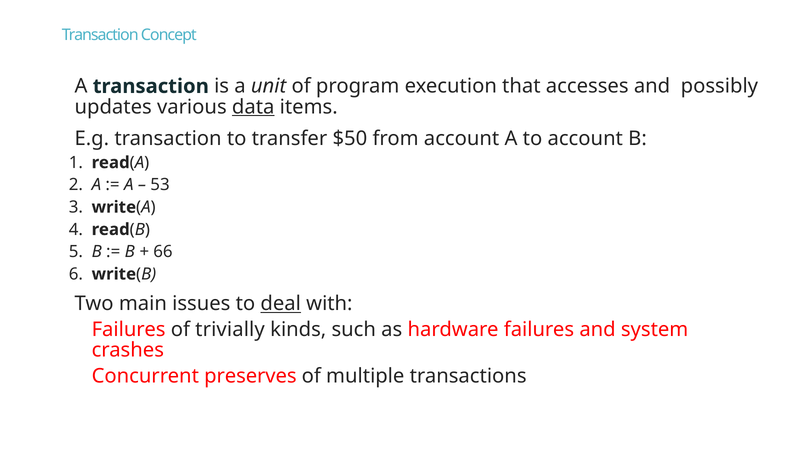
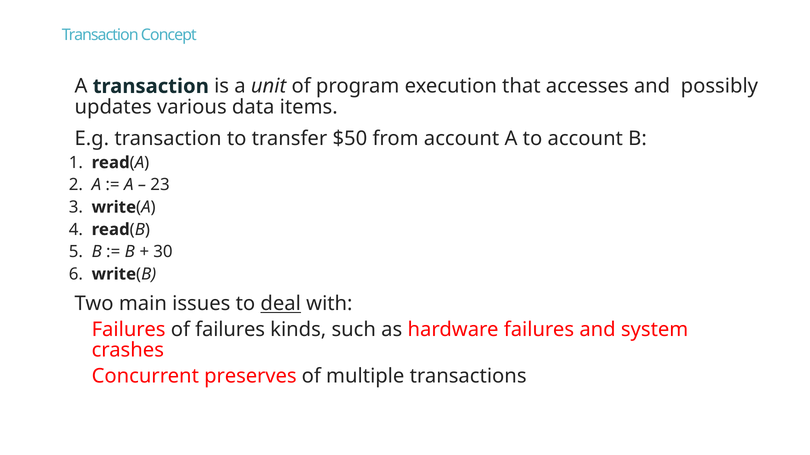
data underline: present -> none (253, 107)
53: 53 -> 23 (160, 185)
66: 66 -> 30 (163, 252)
of trivially: trivially -> failures (230, 330)
